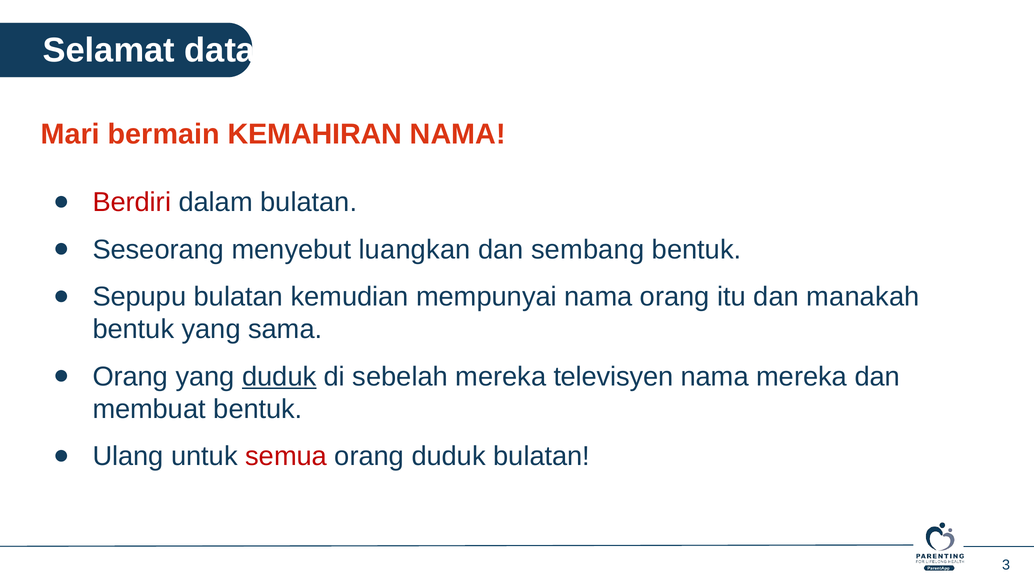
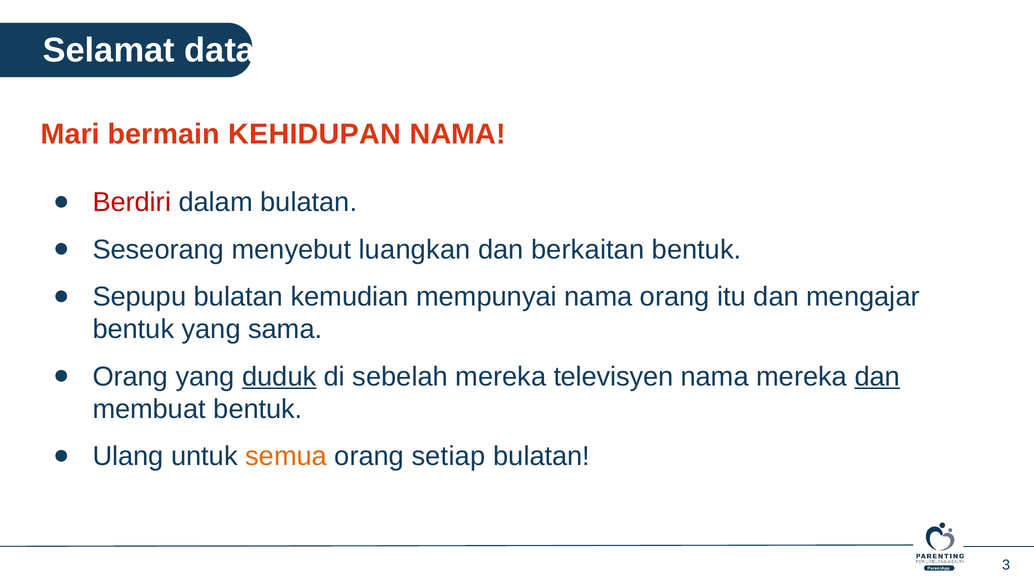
KEMAHIRAN: KEMAHIRAN -> KEHIDUPAN (315, 134)
sembang: sembang -> berkaitan (588, 249)
manakah: manakah -> mengajar (863, 296)
dan underline: none -> present (877, 376)
semua colour: red -> orange (286, 456)
orang duduk: duduk -> setiap (449, 456)
